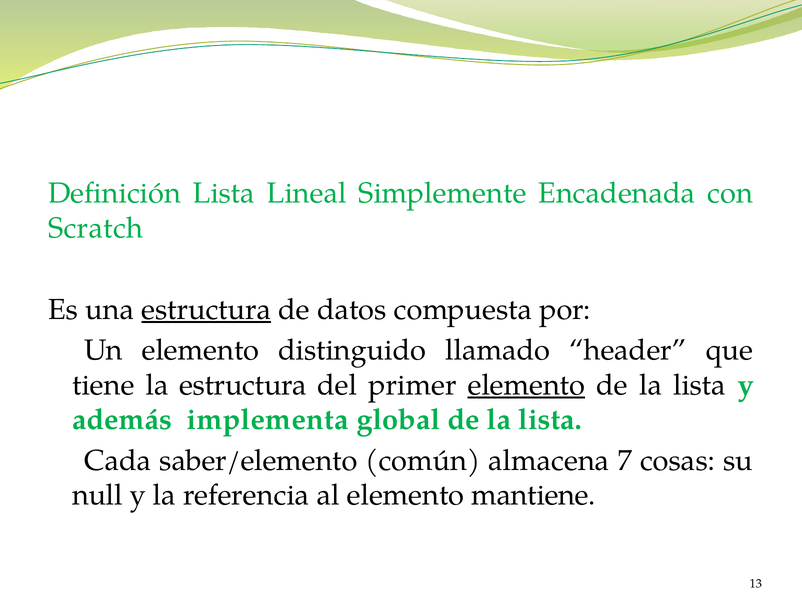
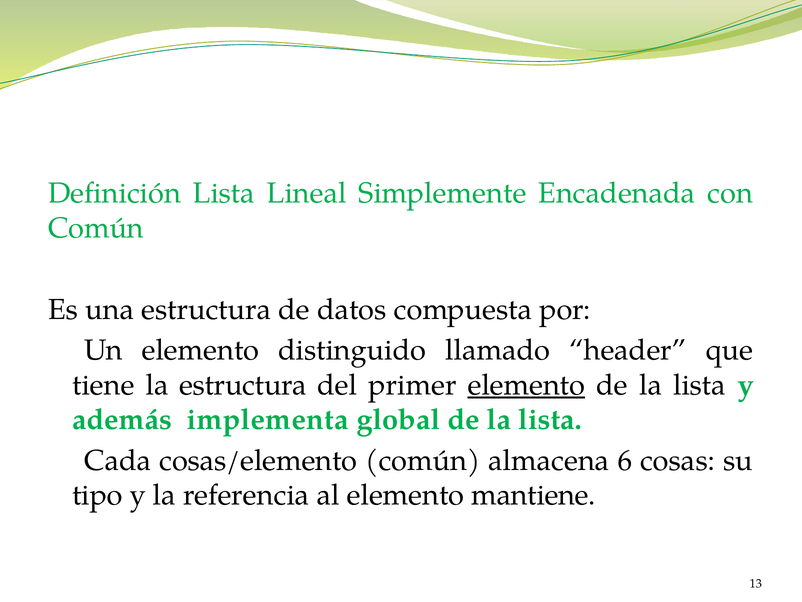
Scratch: Scratch -> Común (96, 228)
estructura underline: present -> none (206, 309)
saber/elemento: saber/elemento -> cosas/elemento (258, 460)
7: 7 -> 6 (625, 460)
null: null -> tipo (97, 495)
